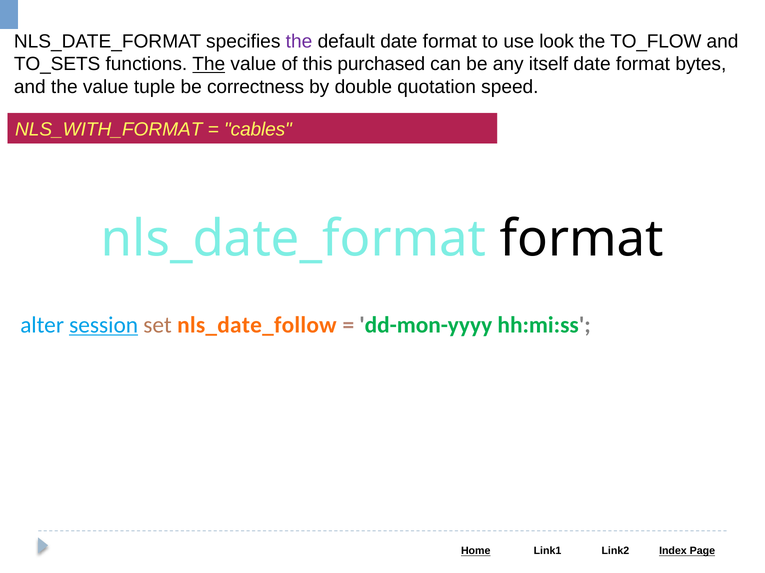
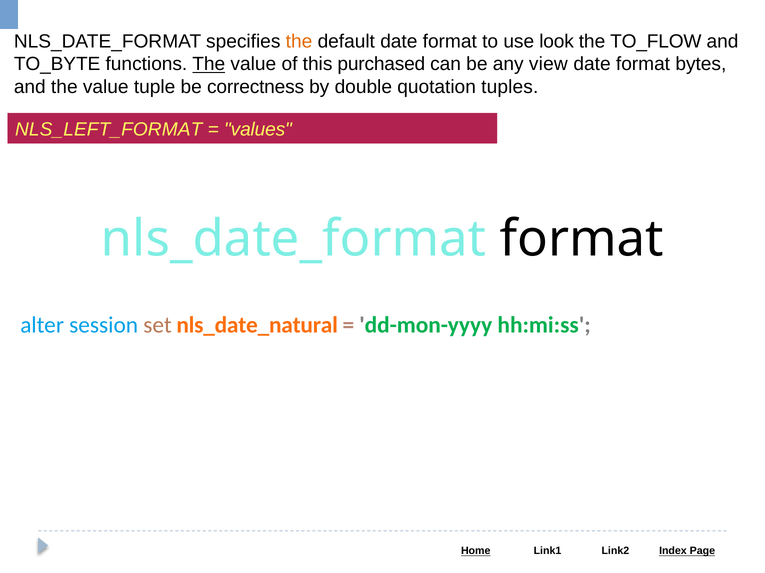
the colour: purple -> orange (299, 41)
TO_SETS: TO_SETS -> TO_BYTE (57, 64)
itself: itself -> view (548, 64)
speed: speed -> tuples (510, 87)
NLS_WITH_FORMAT: NLS_WITH_FORMAT -> NLS_LEFT_FORMAT (109, 130)
cables: cables -> values (258, 130)
session underline: present -> none (104, 325)
nls_date_follow: nls_date_follow -> nls_date_natural (257, 325)
